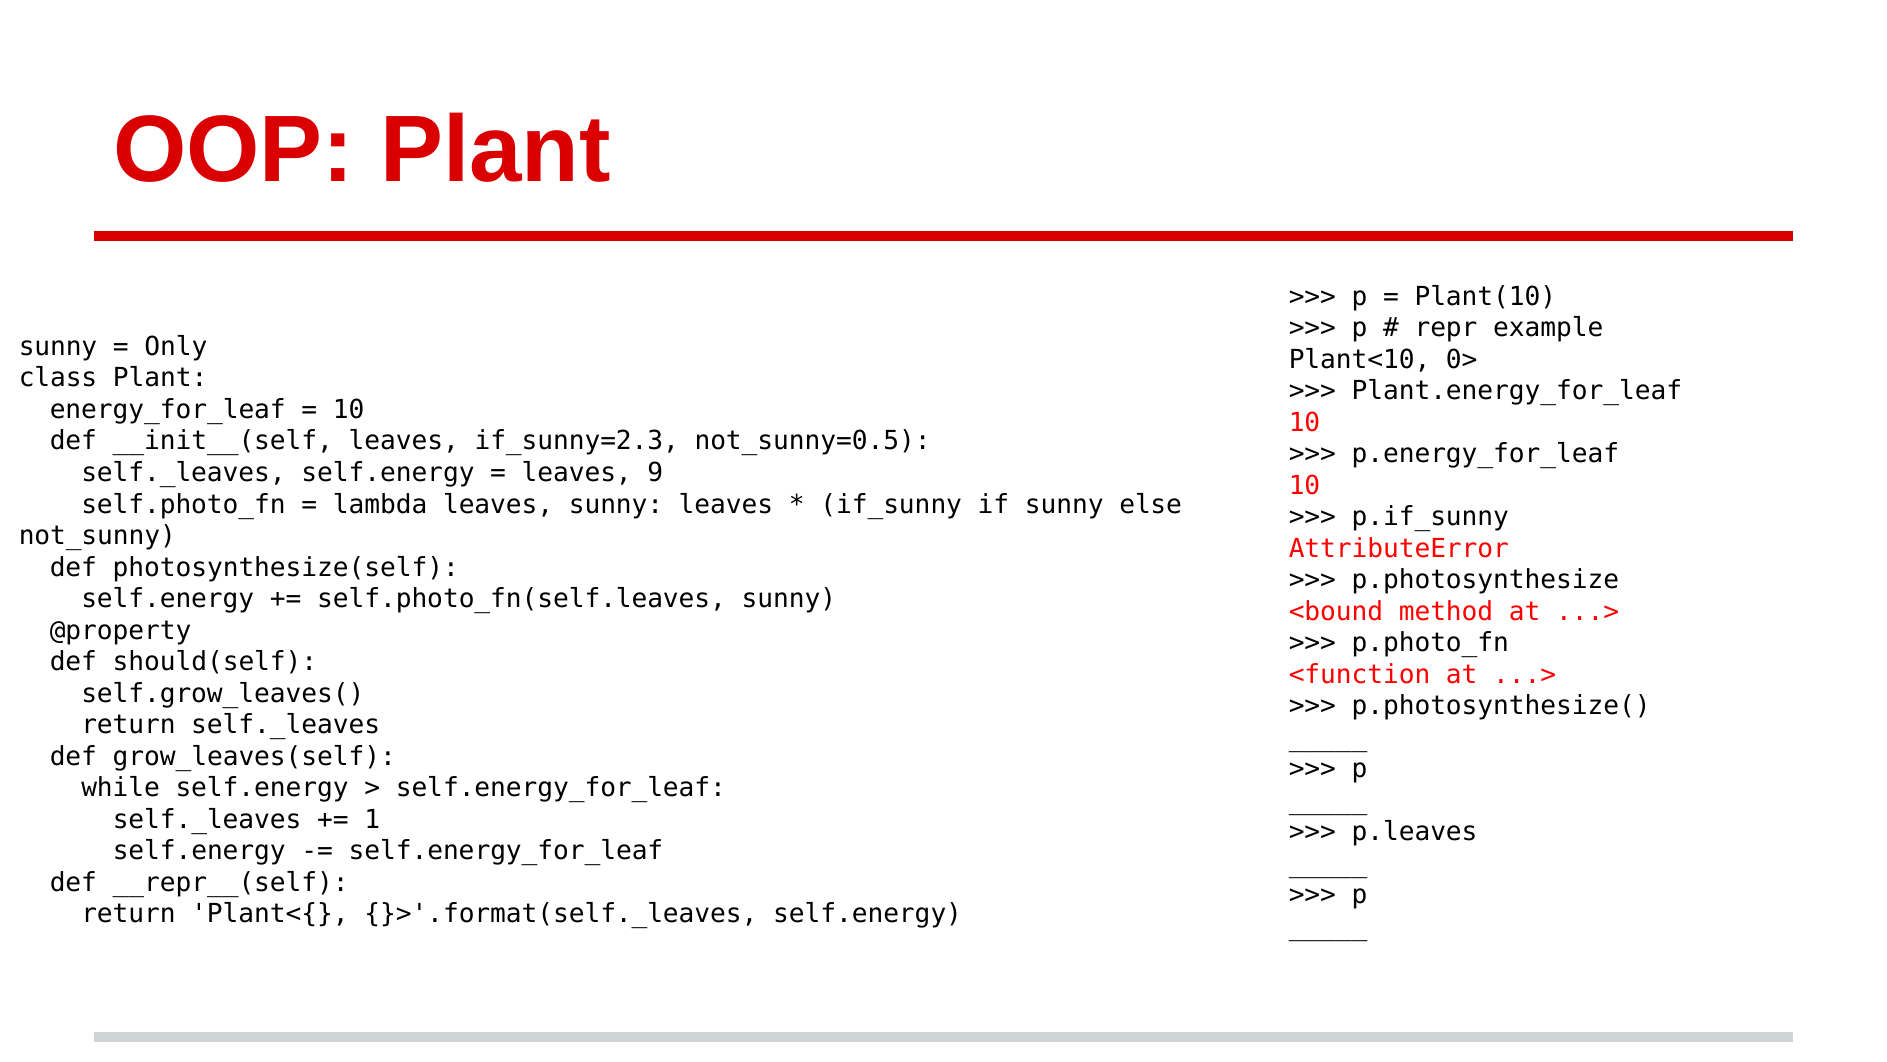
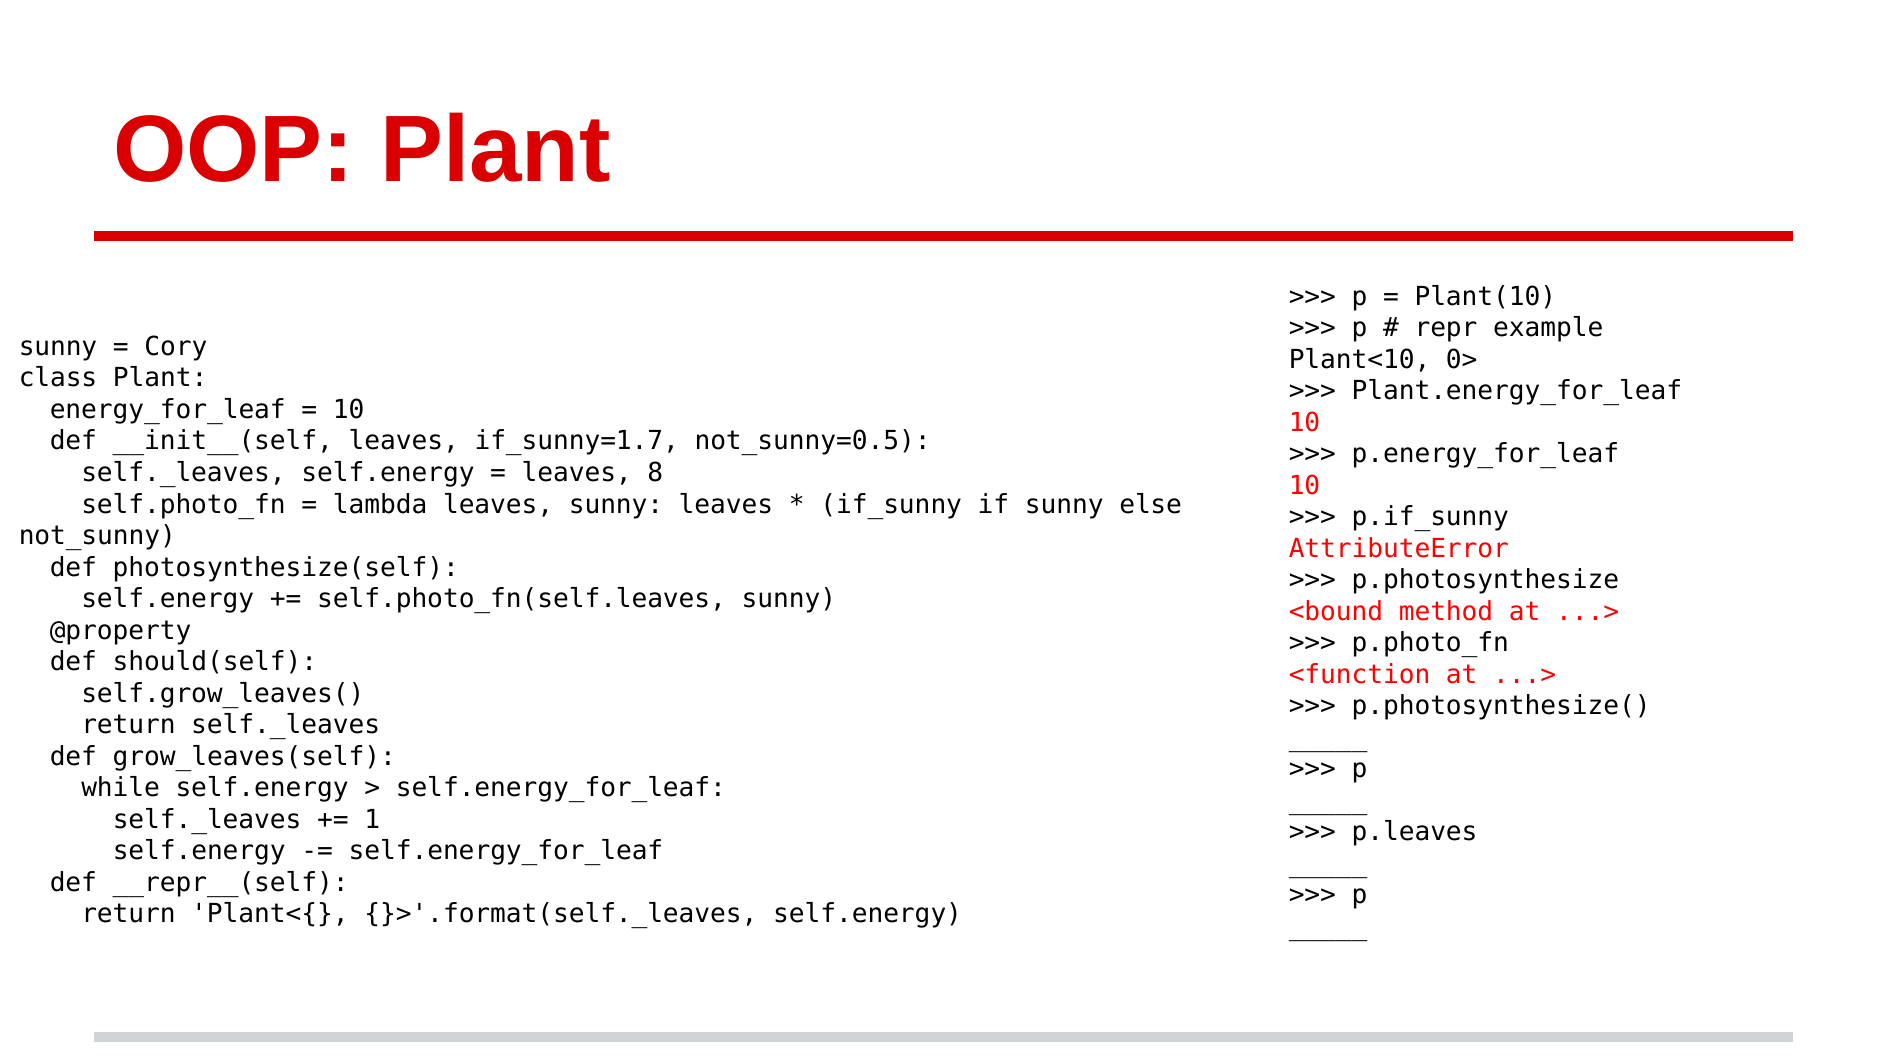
Only: Only -> Cory (176, 347)
if_sunny=2.3: if_sunny=2.3 -> if_sunny=1.7 (577, 441)
9: 9 -> 8 (655, 473)
